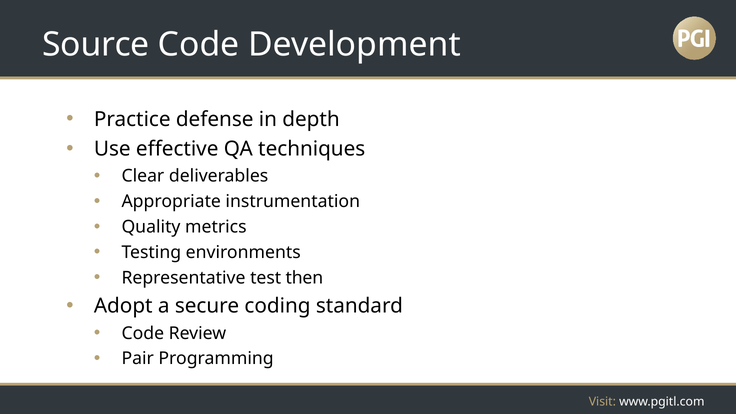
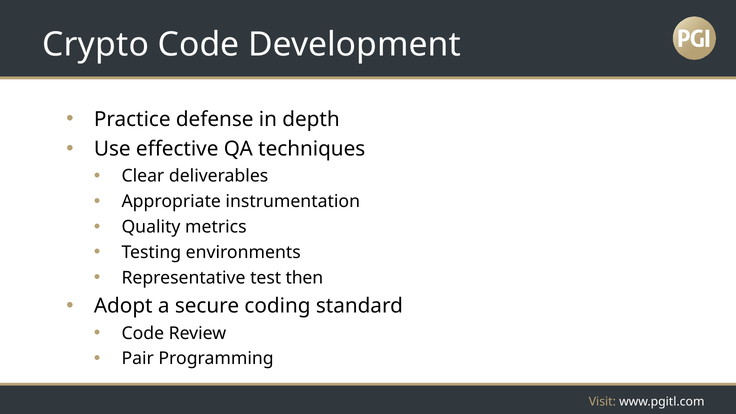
Source: Source -> Crypto (96, 44)
